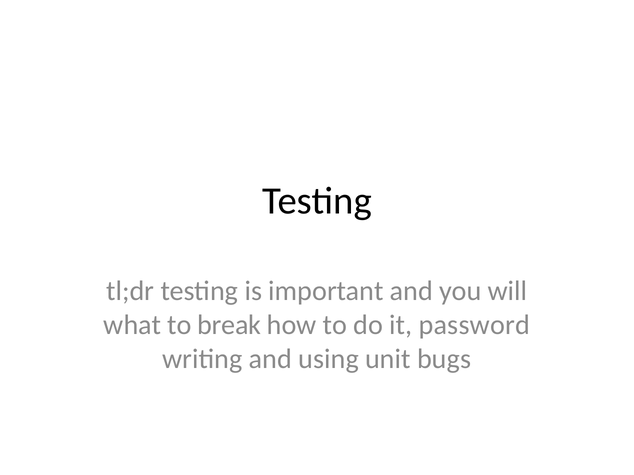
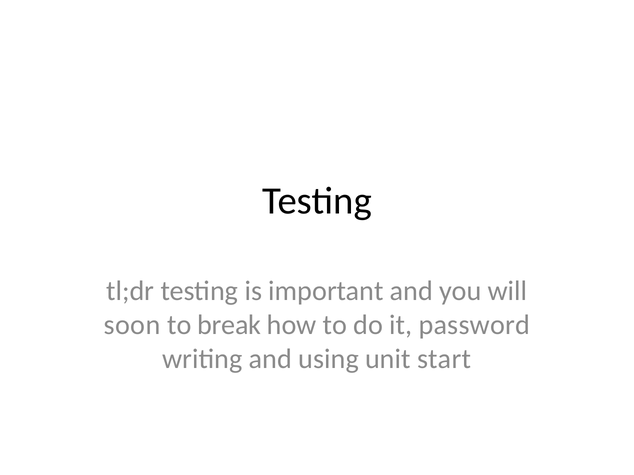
what: what -> soon (132, 325)
bugs: bugs -> start (444, 359)
